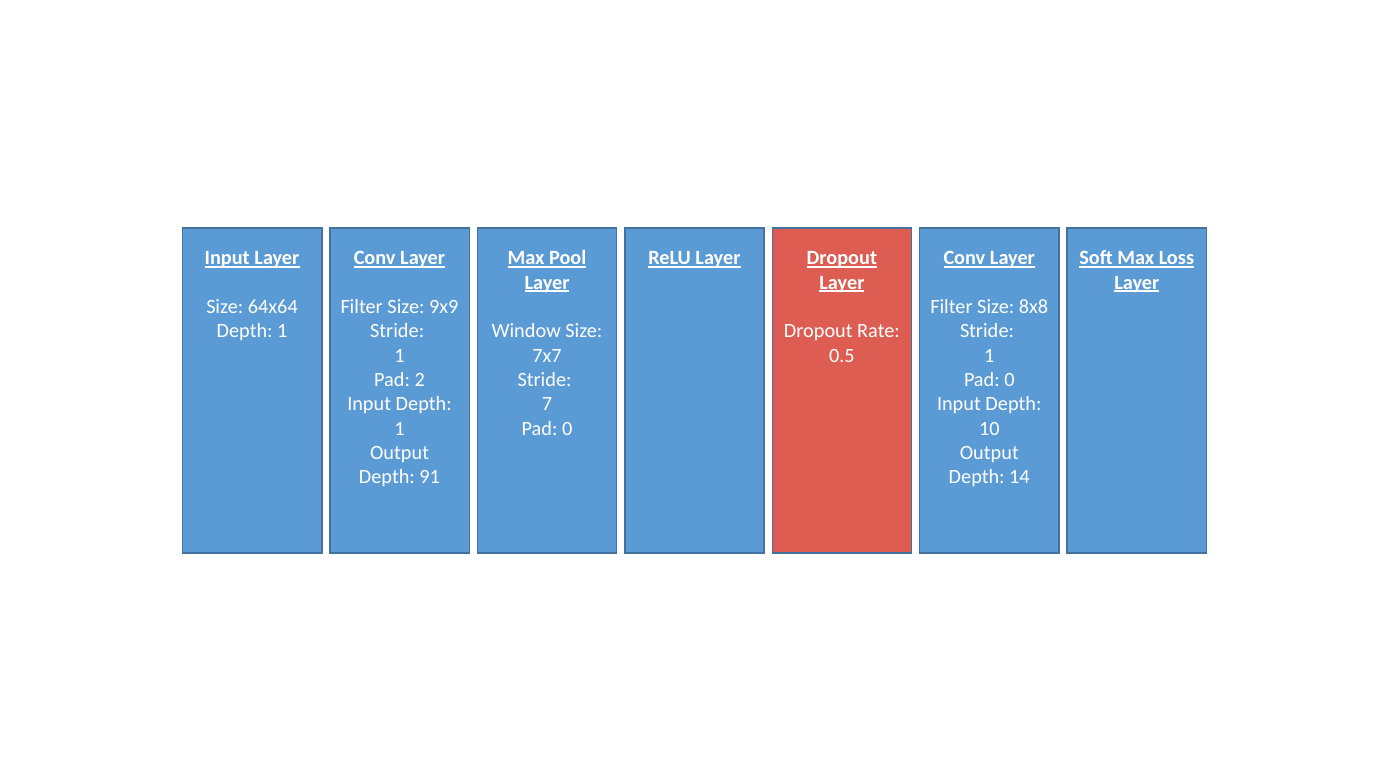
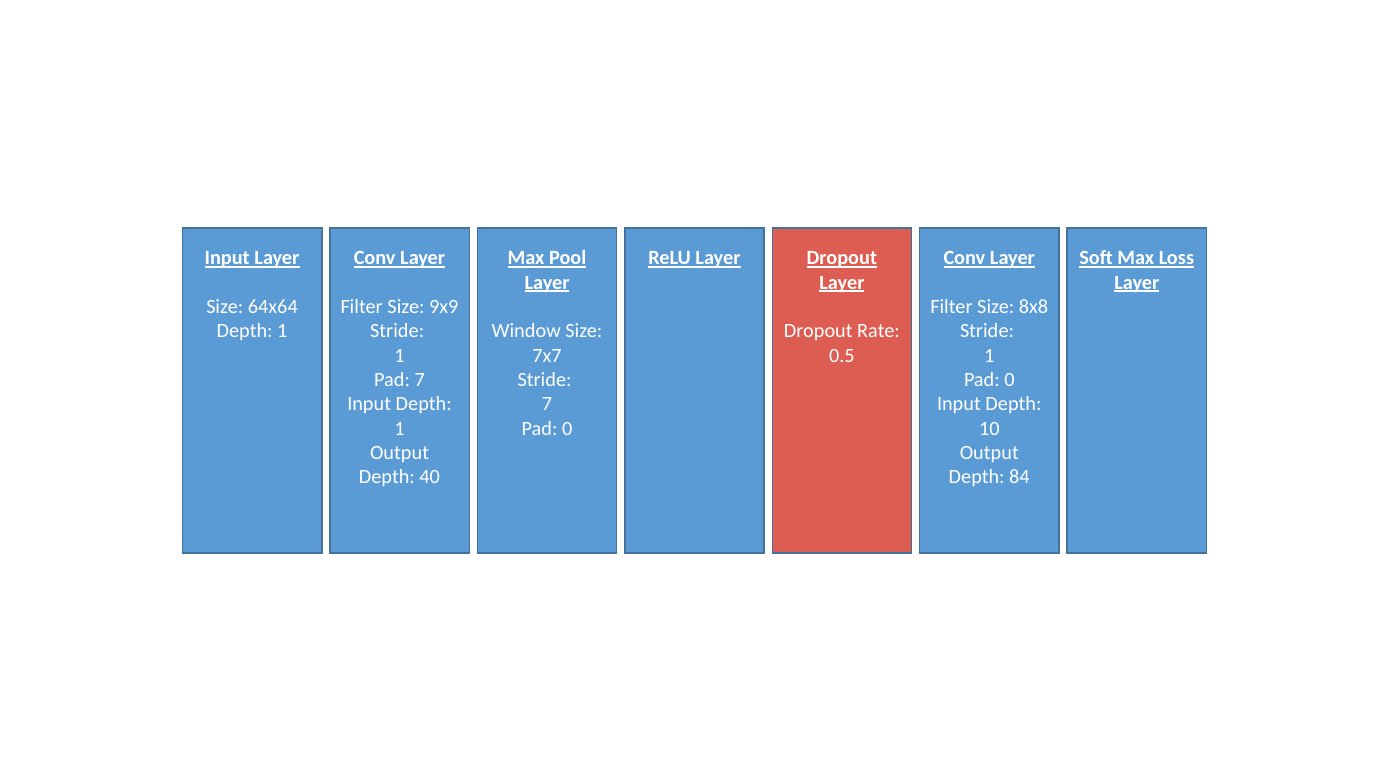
Pad 2: 2 -> 7 (420, 380)
91: 91 -> 40 (430, 477)
14: 14 -> 84 (1019, 477)
